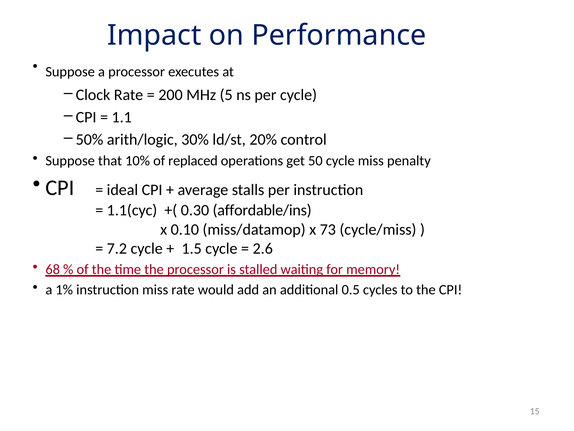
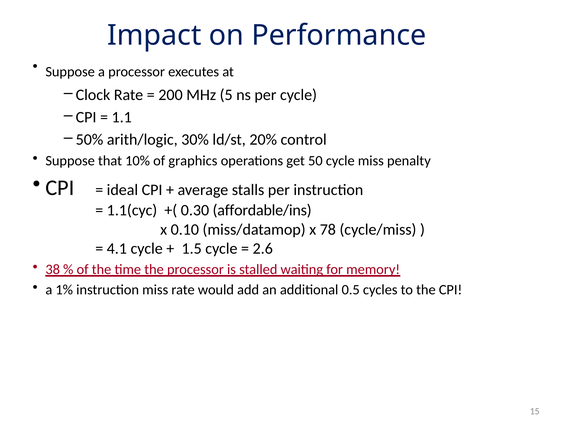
replaced: replaced -> graphics (193, 160)
73: 73 -> 78 (328, 229)
7.2: 7.2 -> 4.1 (117, 248)
68: 68 -> 38 (53, 269)
